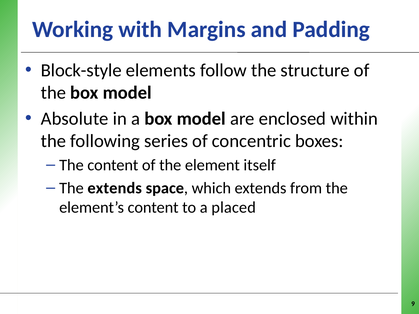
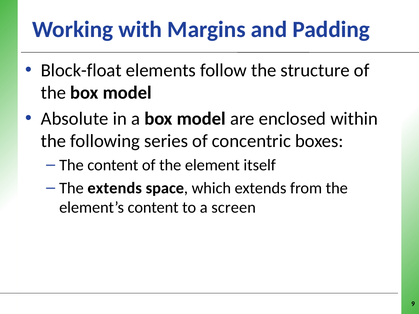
Block-style: Block-style -> Block-float (81, 70)
placed: placed -> screen (234, 208)
